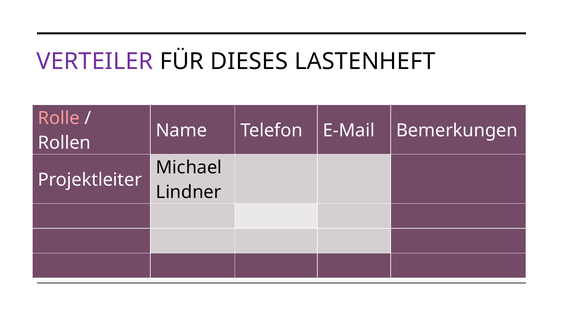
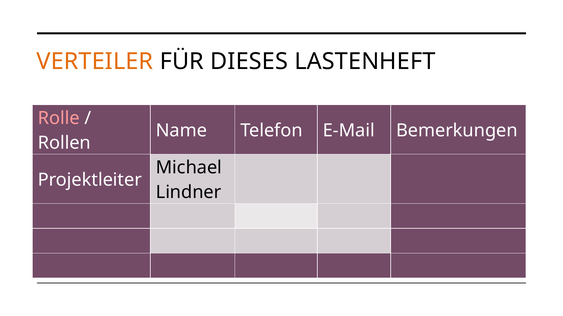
VERTEILER colour: purple -> orange (95, 61)
